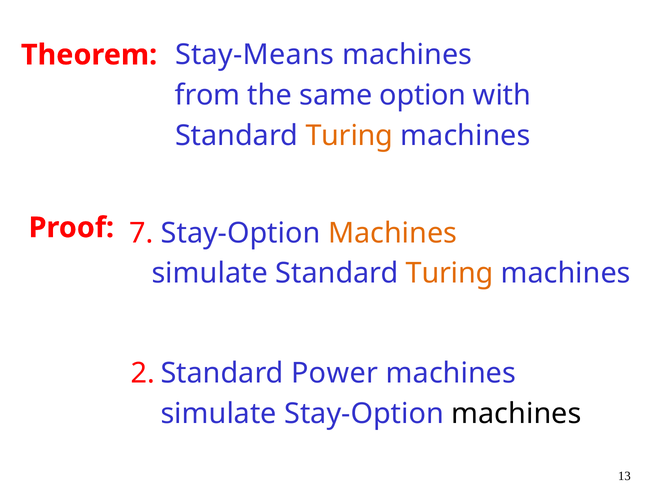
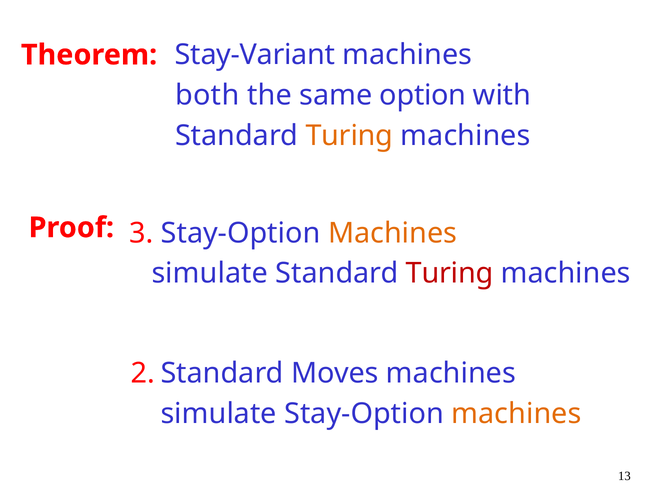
Stay-Means: Stay-Means -> Stay-Variant (255, 55)
from: from -> both (207, 95)
7: 7 -> 3 (141, 233)
Turing colour: orange -> red (450, 273)
Power: Power -> Moves (335, 373)
machines colour: black -> orange (516, 414)
